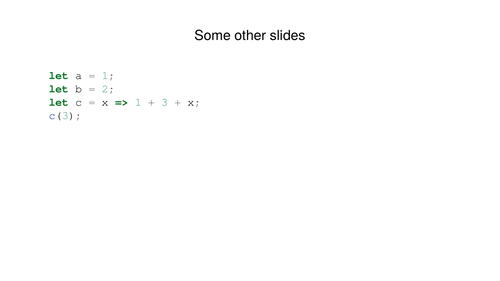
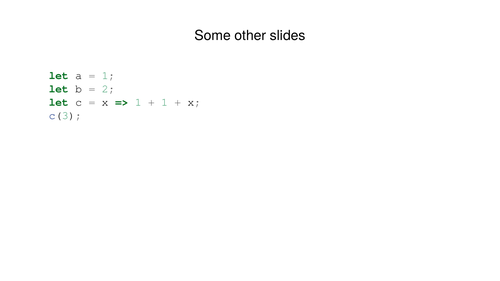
3: 3 -> 1 (165, 102)
